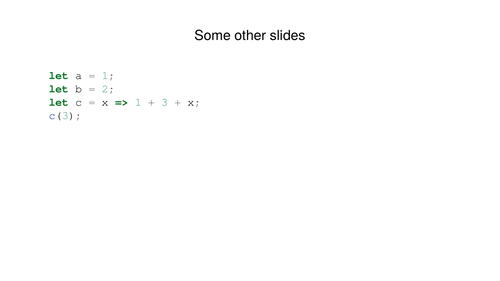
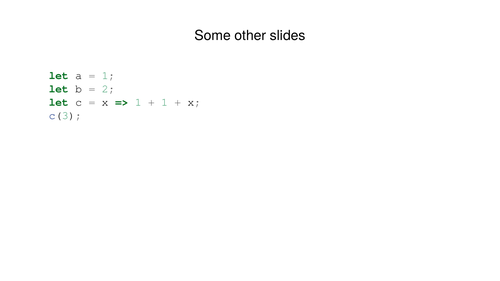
3: 3 -> 1 (165, 102)
